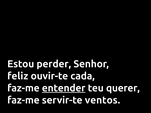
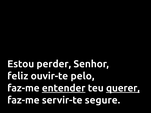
cada: cada -> pelo (82, 76)
querer underline: none -> present (123, 88)
ventos: ventos -> segure (102, 100)
